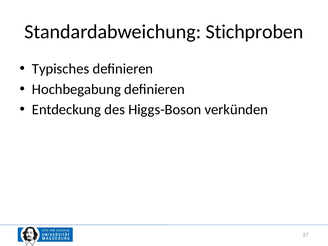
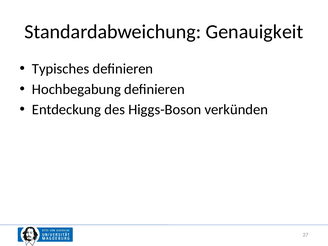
Stichproben: Stichproben -> Genauigkeit (254, 32)
